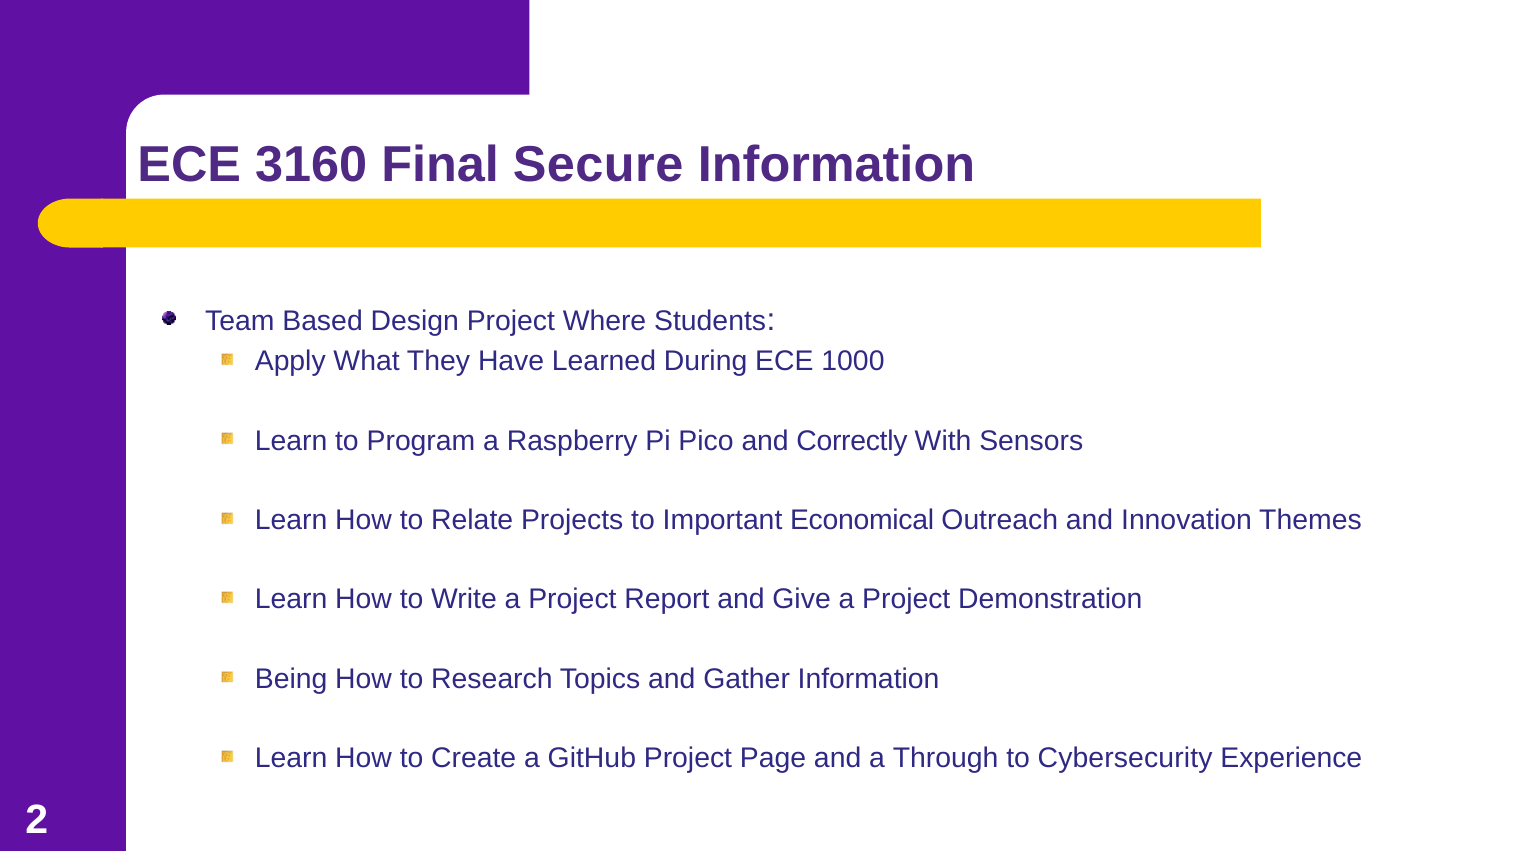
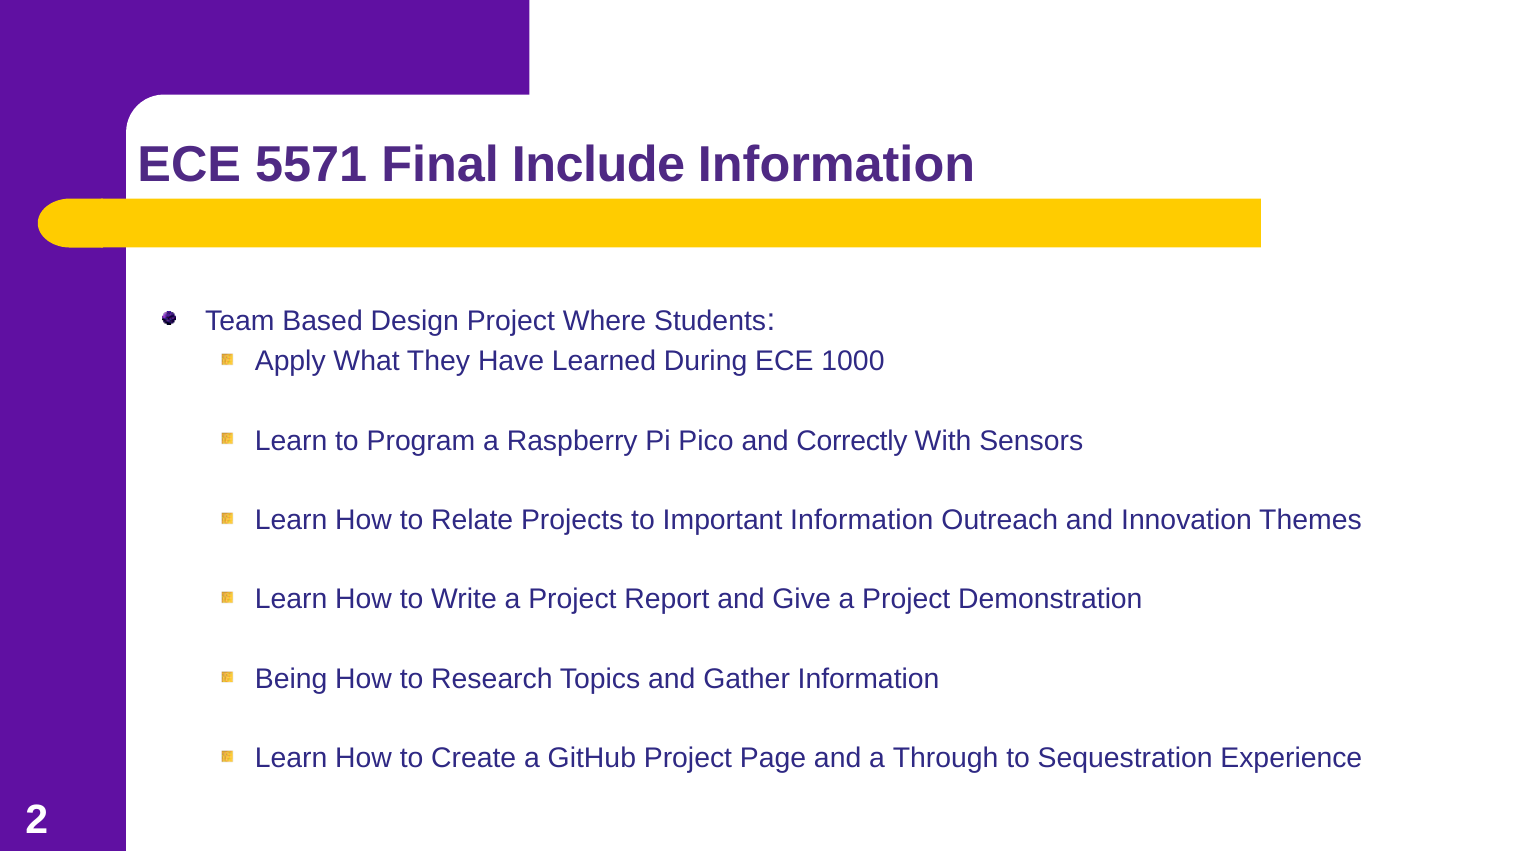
3160: 3160 -> 5571 (311, 165)
Secure: Secure -> Include (599, 165)
Important Economical: Economical -> Information (862, 520)
Cybersecurity: Cybersecurity -> Sequestration (1125, 759)
